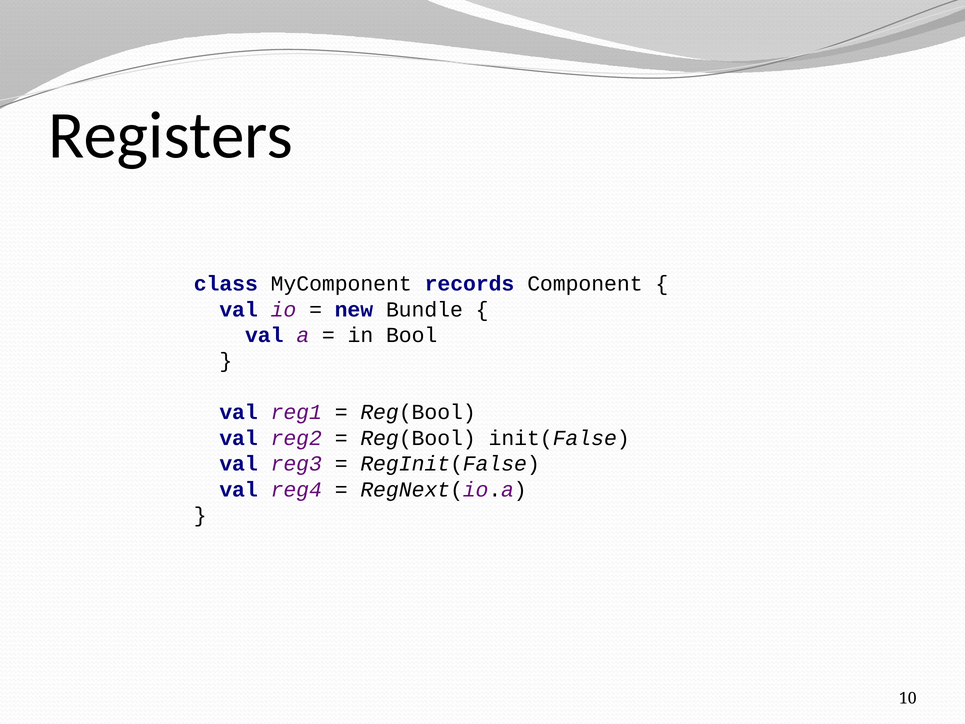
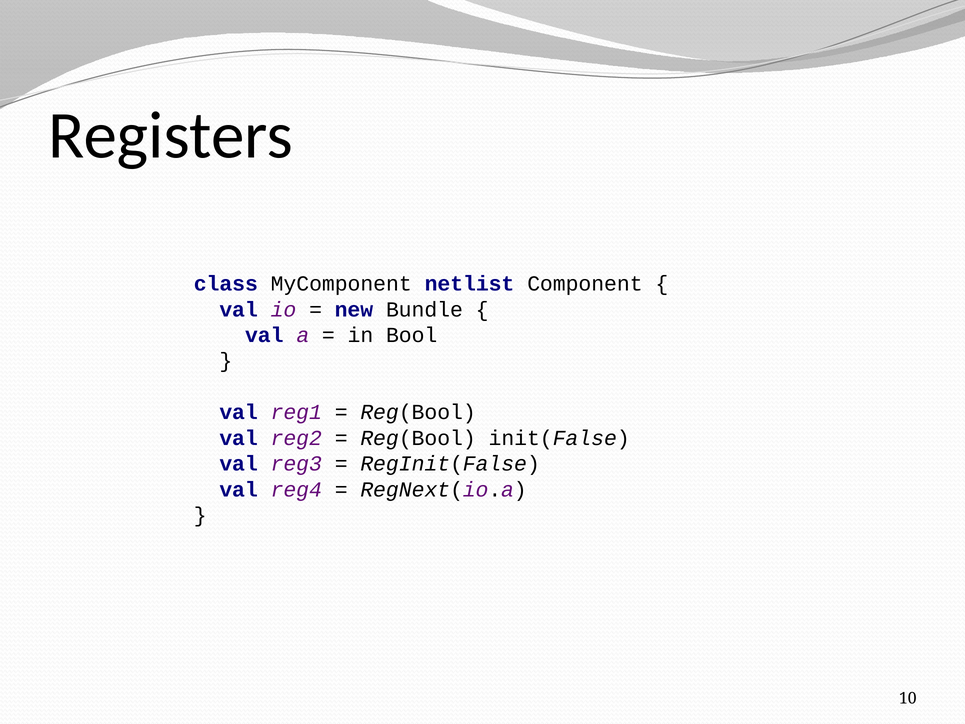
records: records -> netlist (469, 284)
